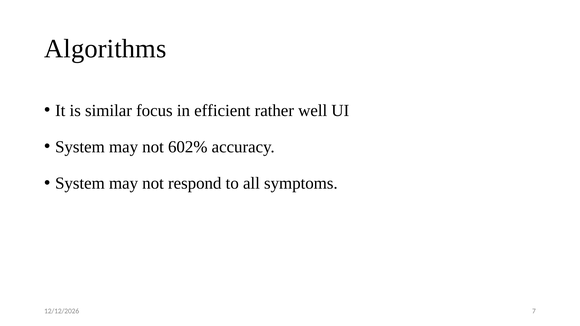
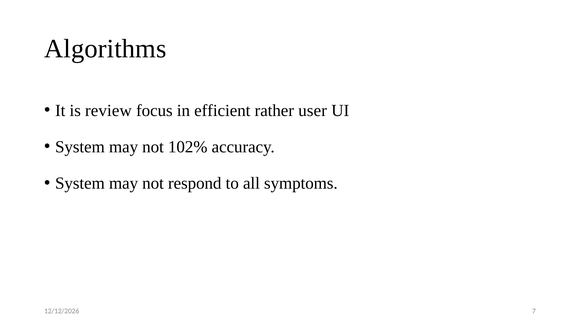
similar: similar -> review (108, 111)
well: well -> user (313, 111)
602%: 602% -> 102% (188, 147)
